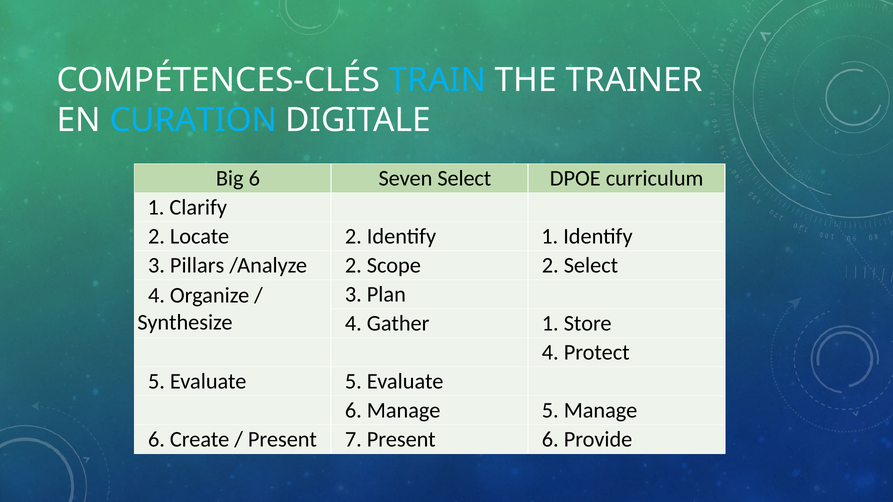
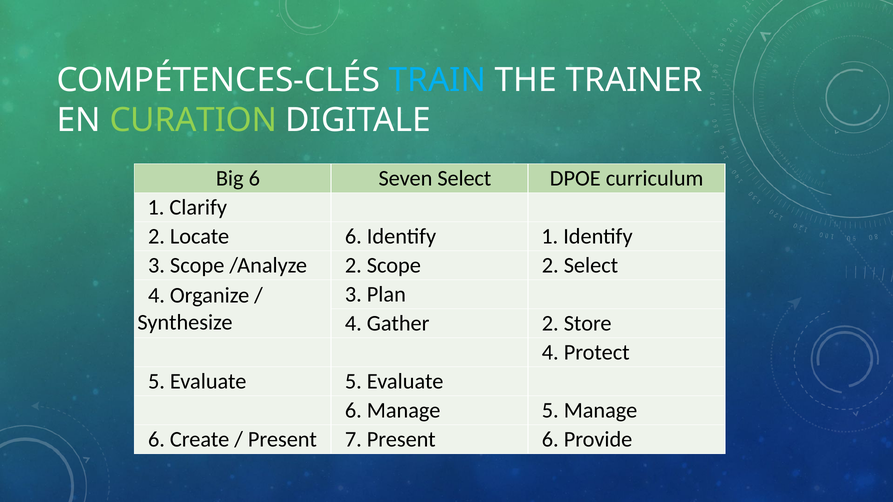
CURATION colour: light blue -> light green (193, 120)
Locate 2: 2 -> 6 (353, 237)
3 Pillars: Pillars -> Scope (197, 266)
Gather 1: 1 -> 2 (550, 324)
